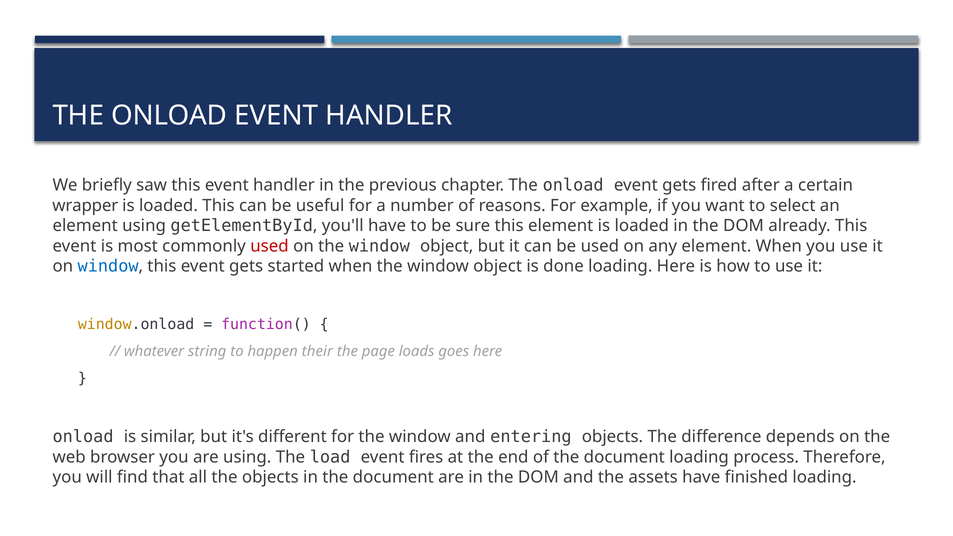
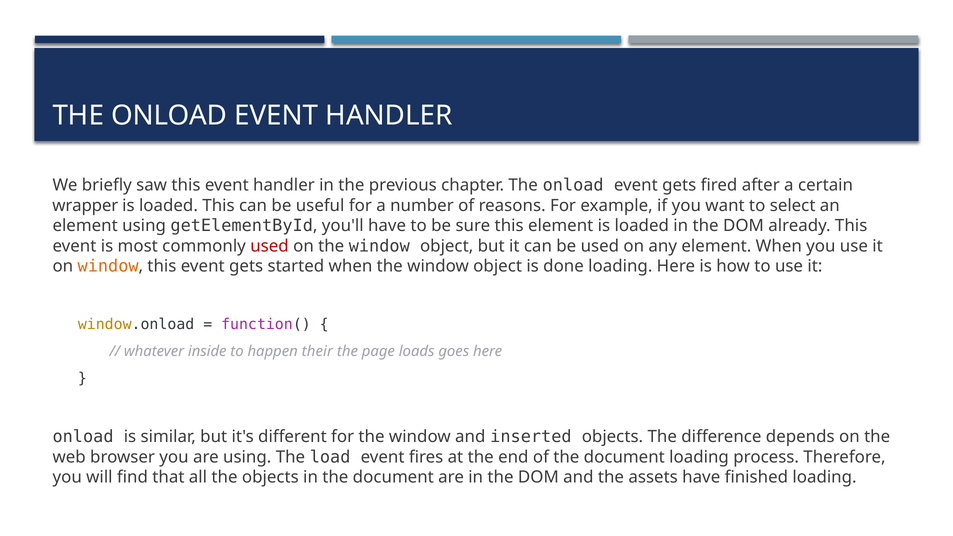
window colour: blue -> orange (108, 266)
string: string -> inside (207, 351)
entering: entering -> inserted (531, 437)
